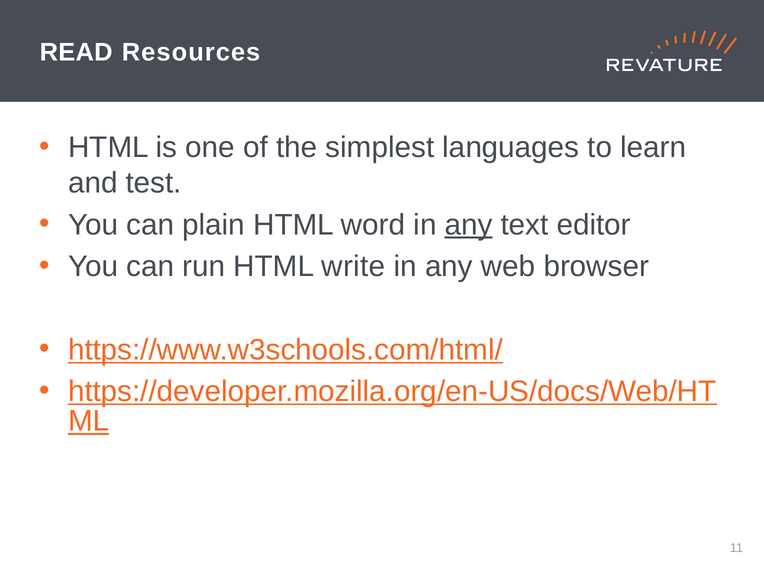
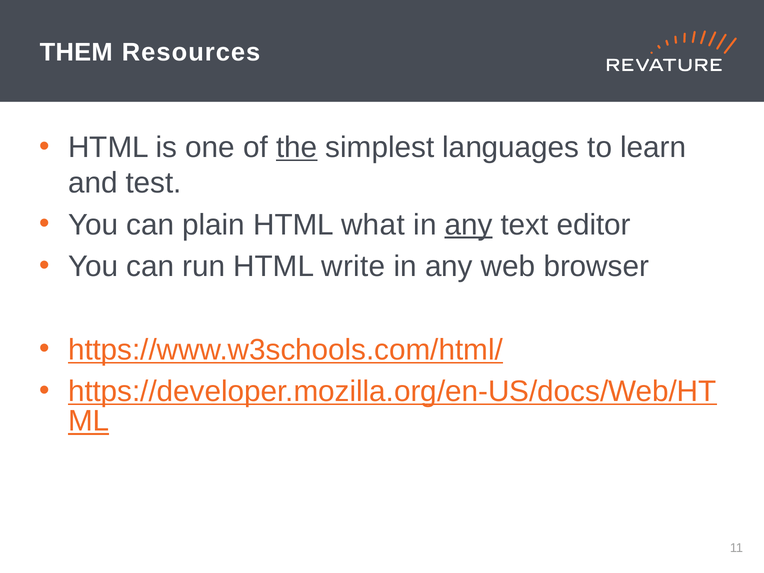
READ: READ -> THEM (76, 52)
the underline: none -> present (297, 148)
word: word -> what (373, 225)
